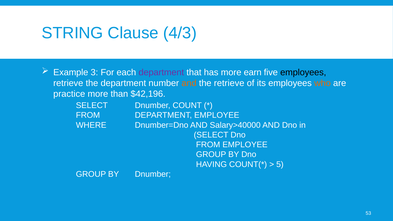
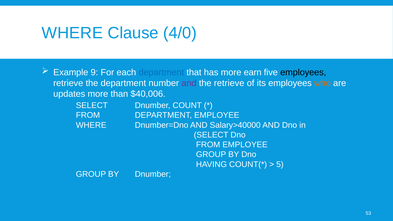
STRING: STRING -> WHERE (72, 33)
4/3: 4/3 -> 4/0 (180, 33)
3: 3 -> 9 (94, 72)
department colour: purple -> blue (161, 72)
and colour: orange -> purple (189, 83)
practice: practice -> updates (69, 94)
$42,196: $42,196 -> $40,006 (148, 94)
